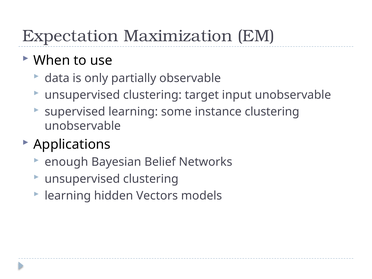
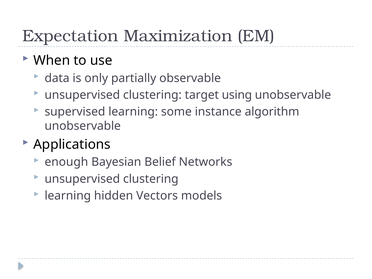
input: input -> using (237, 95)
instance clustering: clustering -> algorithm (272, 112)
